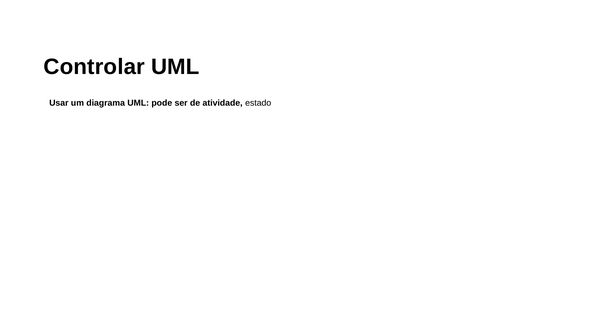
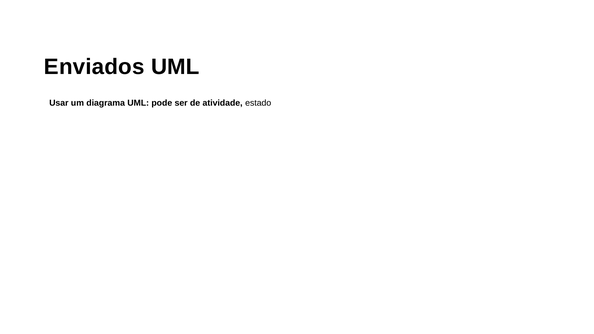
Controlar: Controlar -> Enviados (94, 67)
